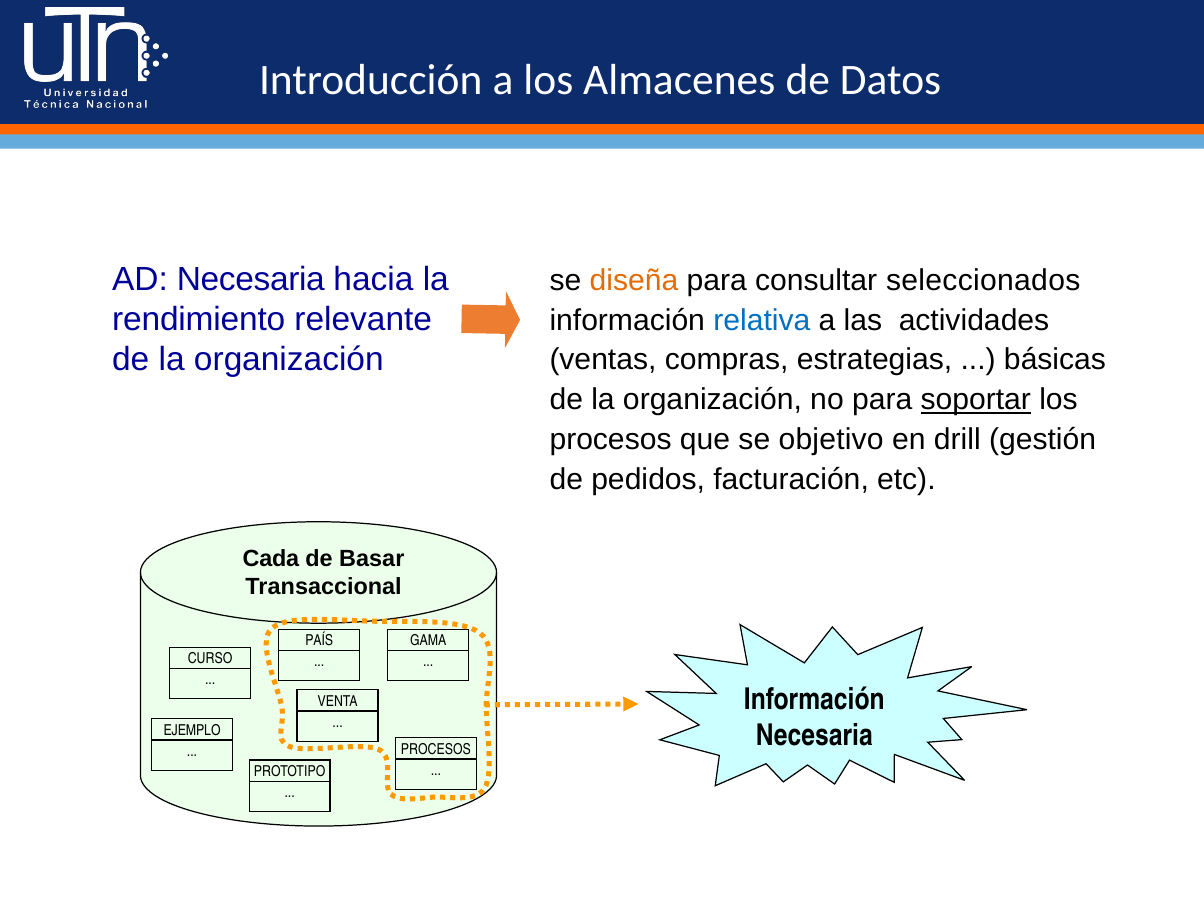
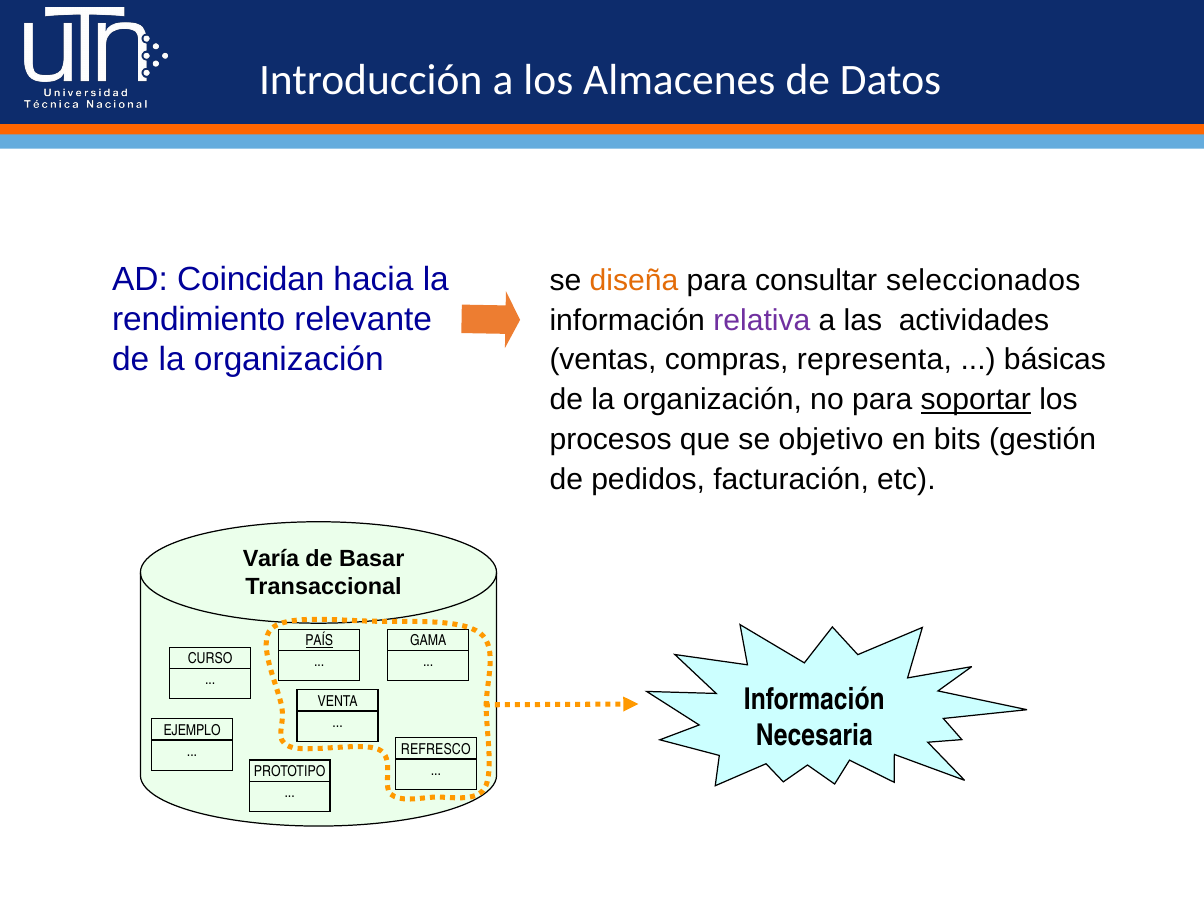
AD Necesaria: Necesaria -> Coincidan (251, 279)
relativa colour: blue -> purple (762, 320)
estrategias: estrategias -> representa (874, 360)
drill: drill -> bits (957, 439)
Cada: Cada -> Varía (271, 559)
PAÍS underline: none -> present (319, 641)
PROCESOS: PROCESOS -> REFRESCO (436, 749)
